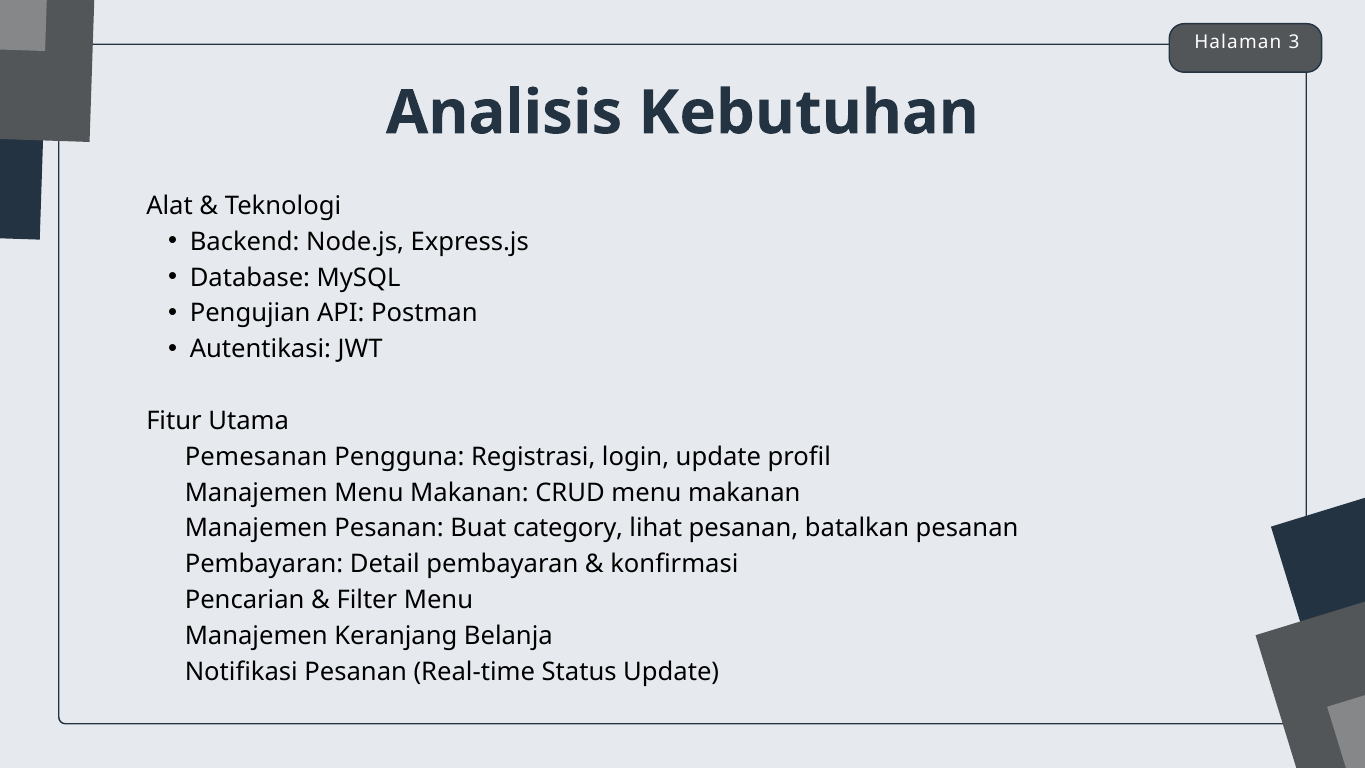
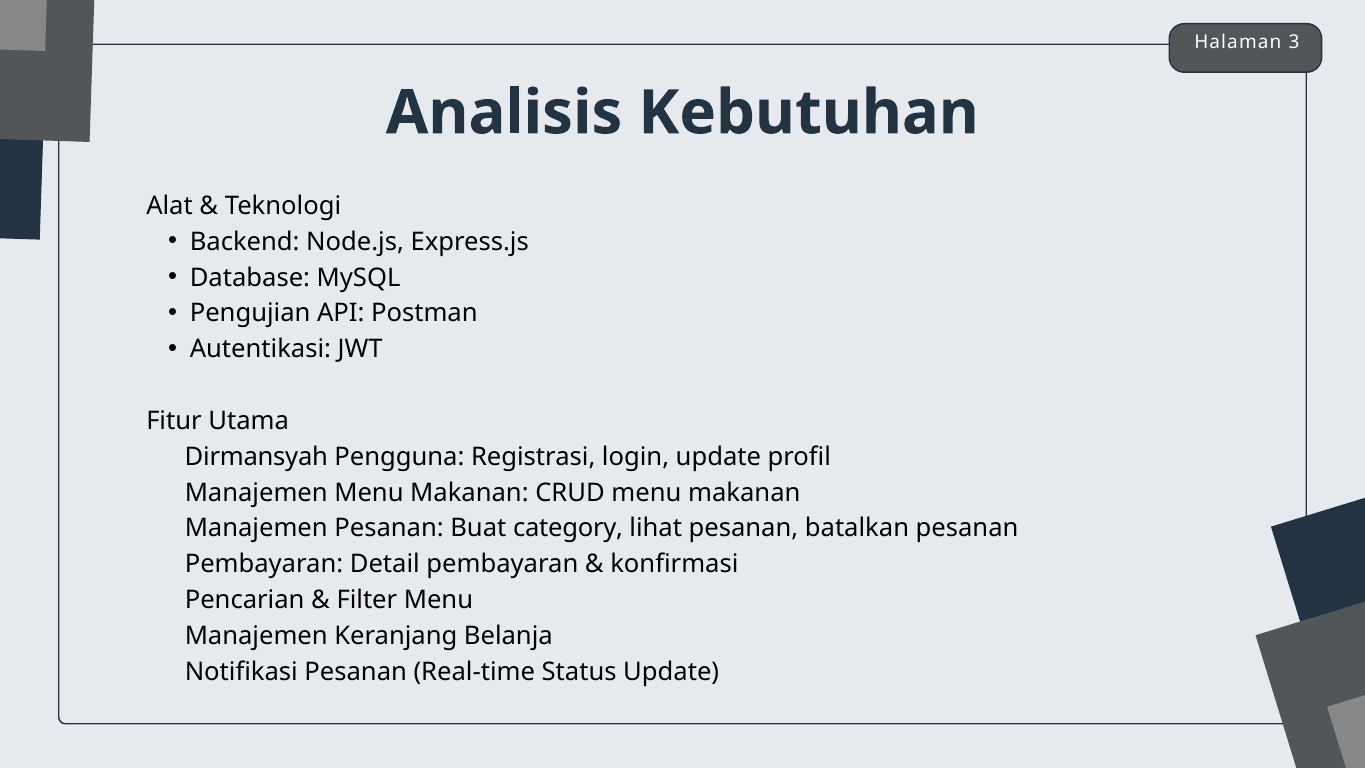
Pemesanan: Pemesanan -> Dirmansyah (256, 457)
